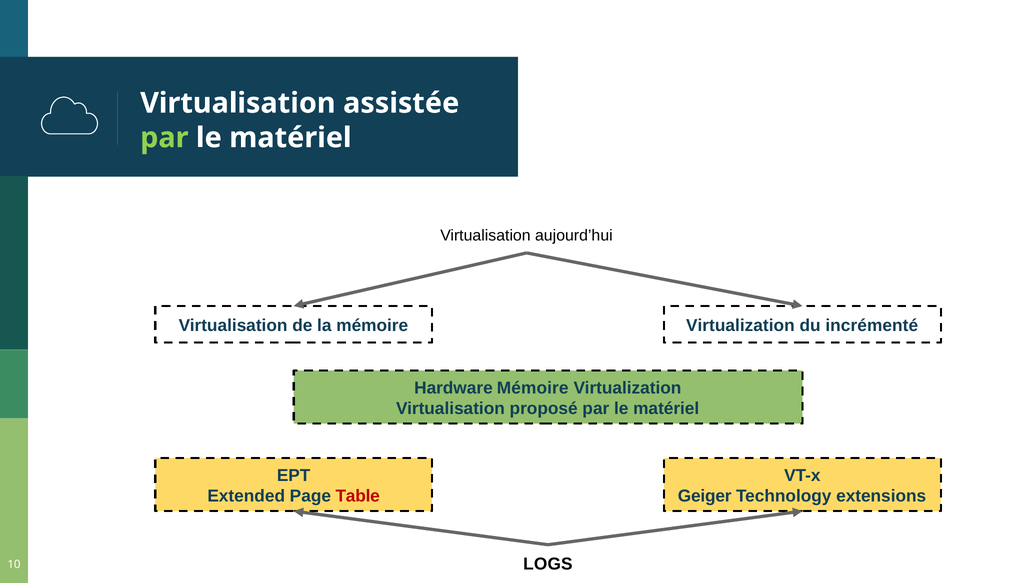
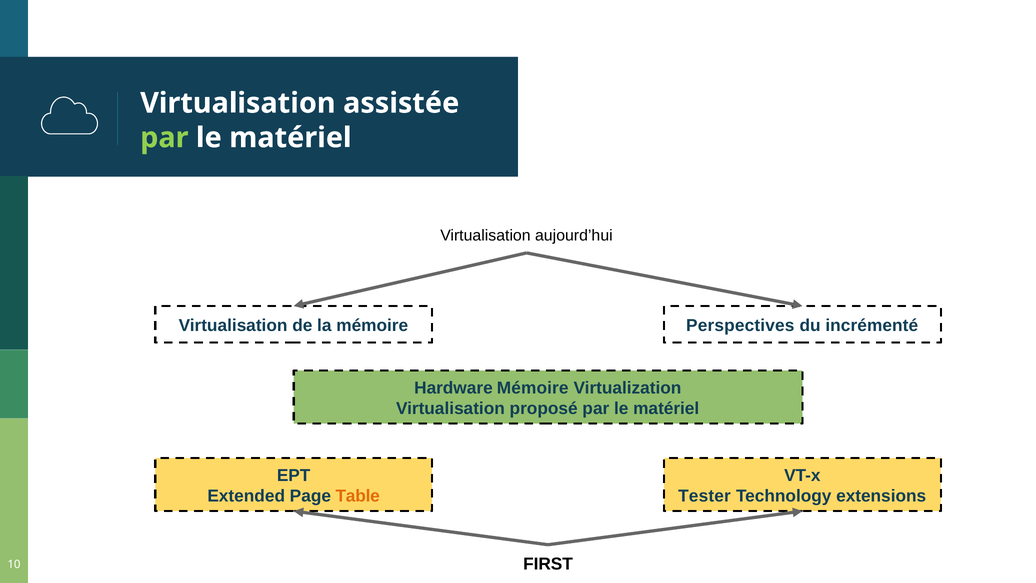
la mémoire Virtualization: Virtualization -> Perspectives (740, 325)
Table colour: red -> orange (358, 496)
Geiger: Geiger -> Tester (704, 496)
LOGS: LOGS -> FIRST (548, 564)
